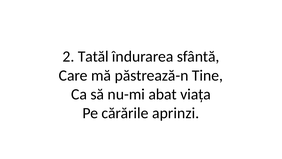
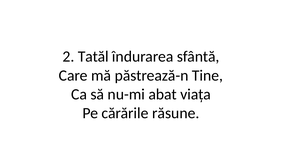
aprinzi: aprinzi -> răsune (176, 113)
